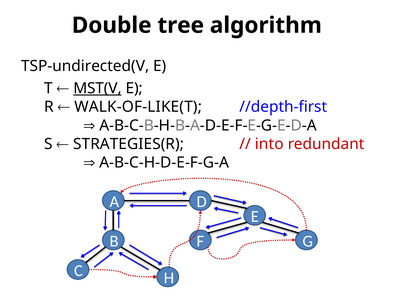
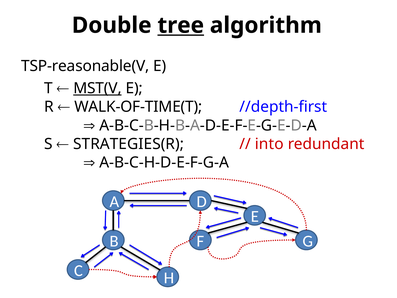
tree underline: none -> present (181, 25)
TSP-undirected(V: TSP-undirected(V -> TSP-reasonable(V (85, 66)
WALK-OF-LIKE(T: WALK-OF-LIKE(T -> WALK-OF-TIME(T (138, 107)
